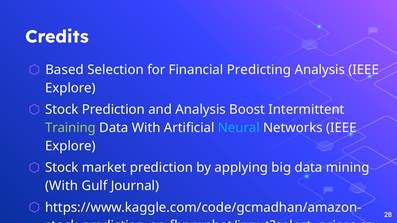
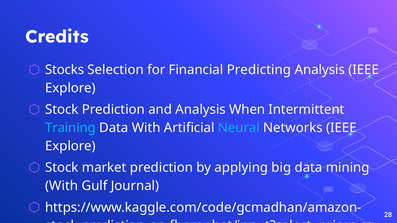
Based: Based -> Stocks (65, 70)
Boost: Boost -> When (247, 110)
Training colour: light green -> light blue (70, 128)
